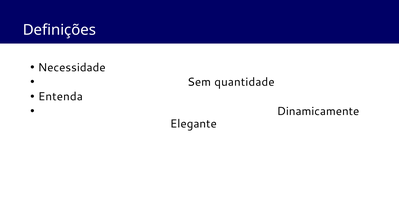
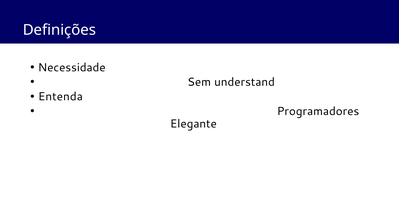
quantidade: quantidade -> understand (245, 82)
Dinamicamente: Dinamicamente -> Programadores (318, 111)
